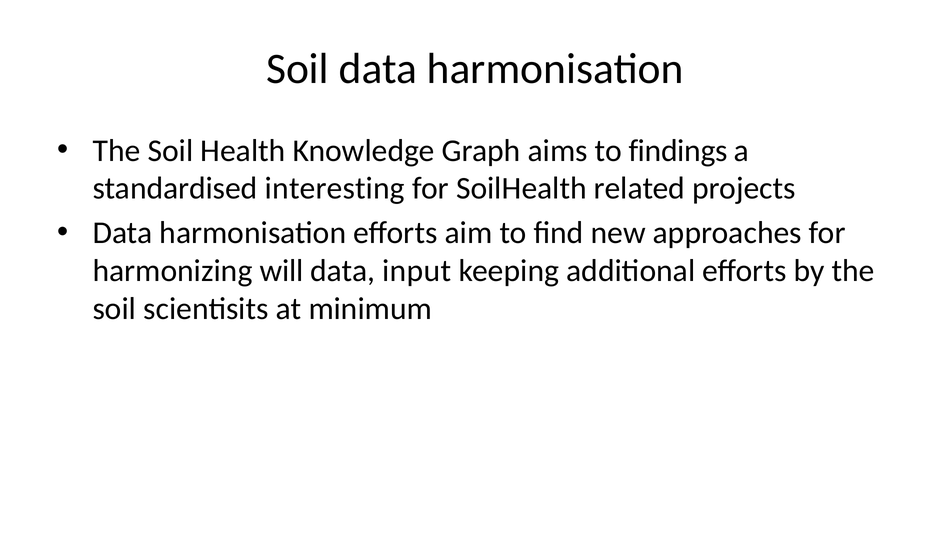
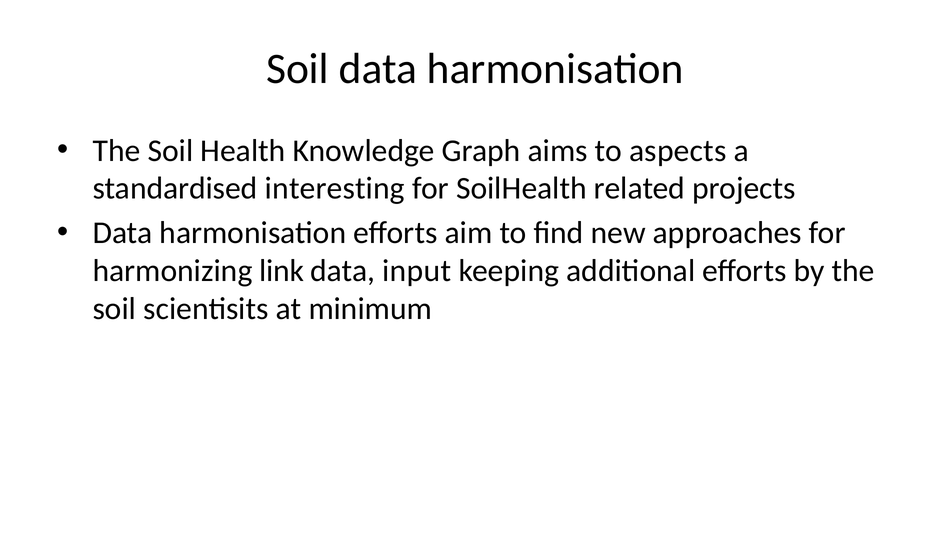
findings: findings -> aspects (678, 151)
will: will -> link (282, 271)
